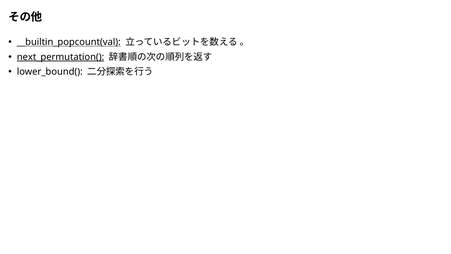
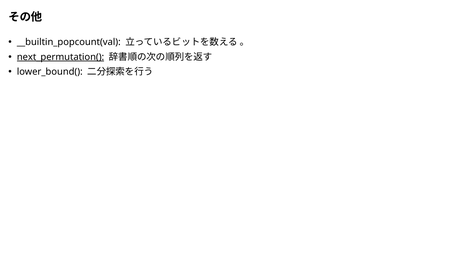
__builtin_popcount(val underline: present -> none (69, 42)
